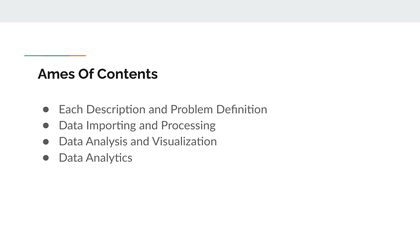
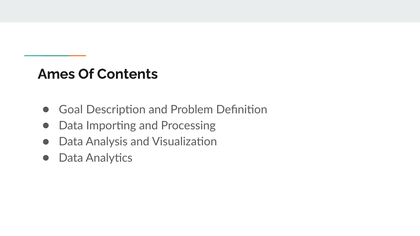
Each: Each -> Goal (71, 110)
